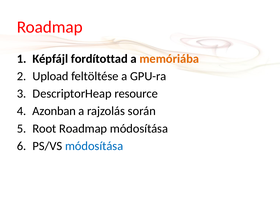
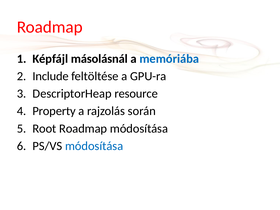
fordítottad: fordítottad -> másolásnál (99, 59)
memóriába colour: orange -> blue (169, 59)
Upload: Upload -> Include (51, 76)
Azonban: Azonban -> Property (54, 111)
